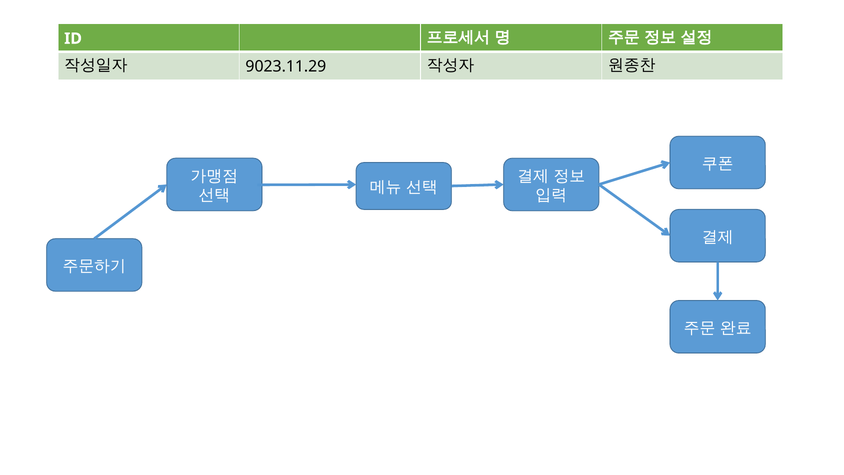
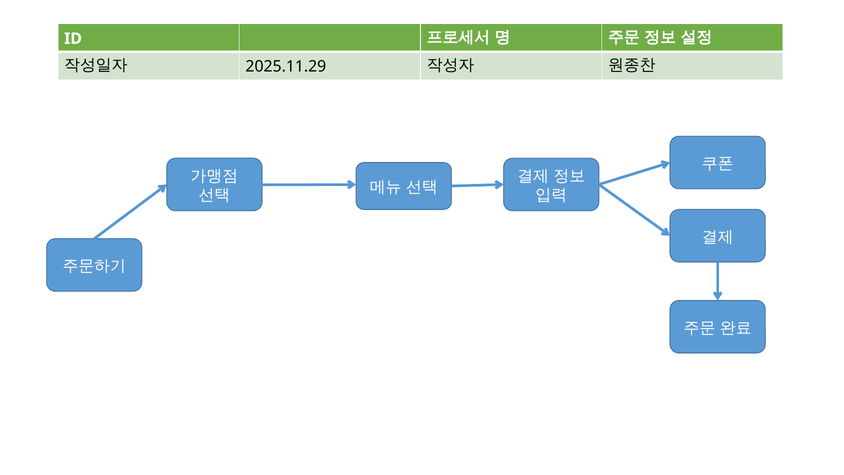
9023.11.29: 9023.11.29 -> 2025.11.29 (286, 67)
